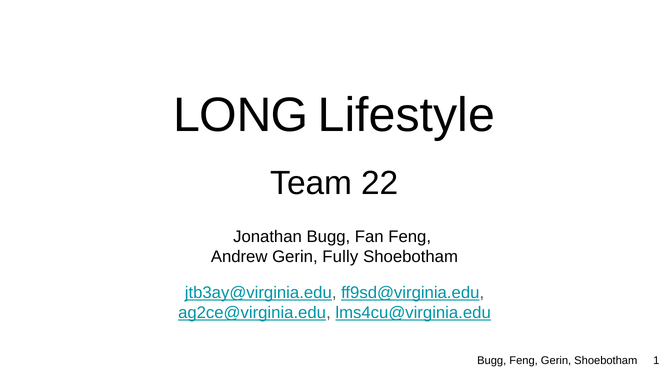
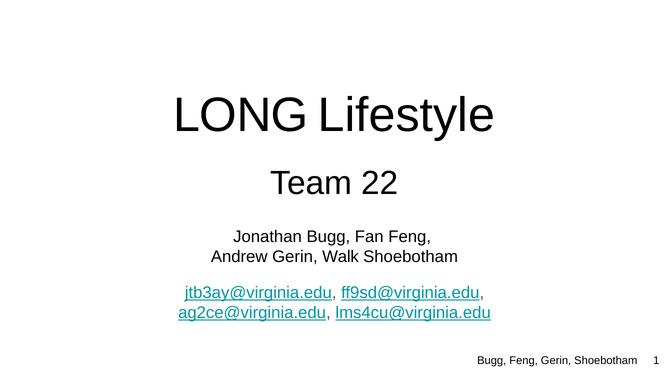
Fully: Fully -> Walk (340, 256)
